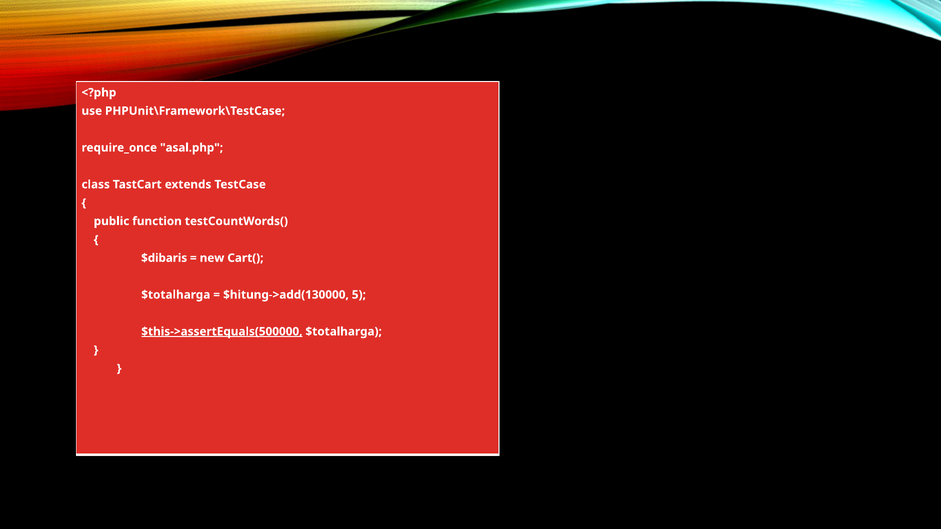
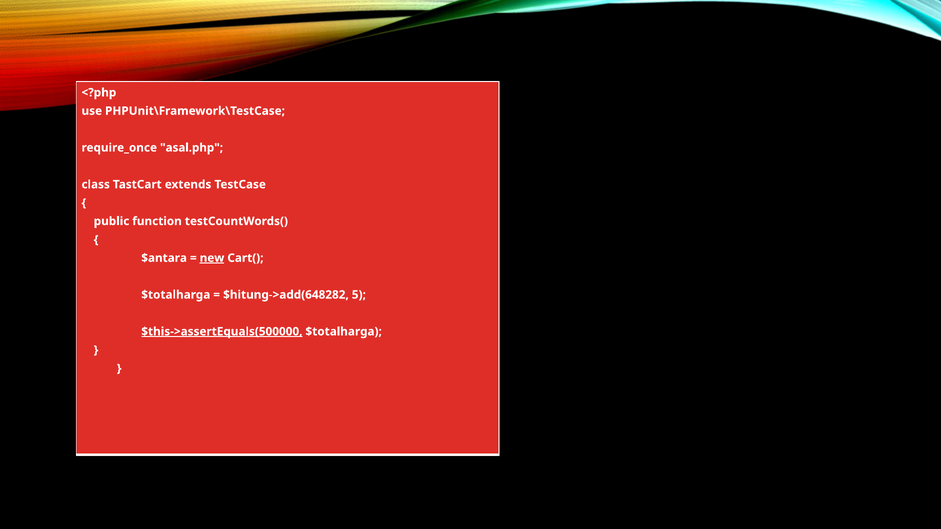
$dibaris: $dibaris -> $antara (164, 258)
new underline: none -> present (212, 258)
$hitung->add(130000: $hitung->add(130000 -> $hitung->add(648282 (286, 295)
